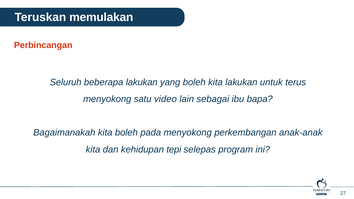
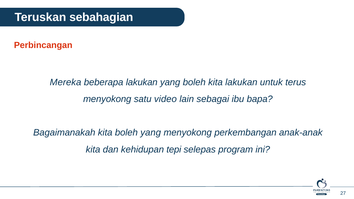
memulakan: memulakan -> sebahagian (101, 17)
Seluruh: Seluruh -> Mereka (66, 82)
boleh pada: pada -> yang (151, 133)
